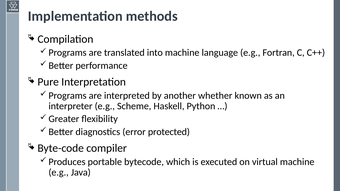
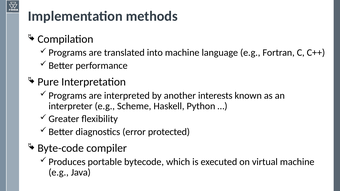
whether: whether -> interests (215, 96)
